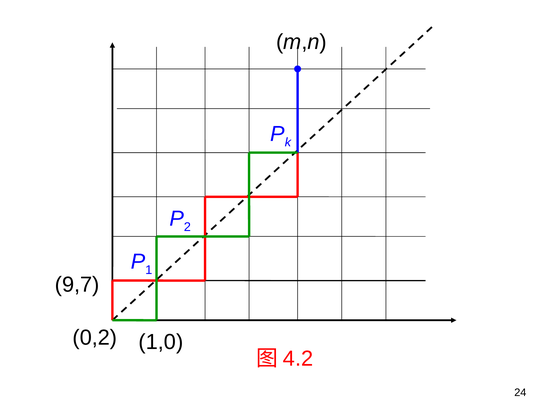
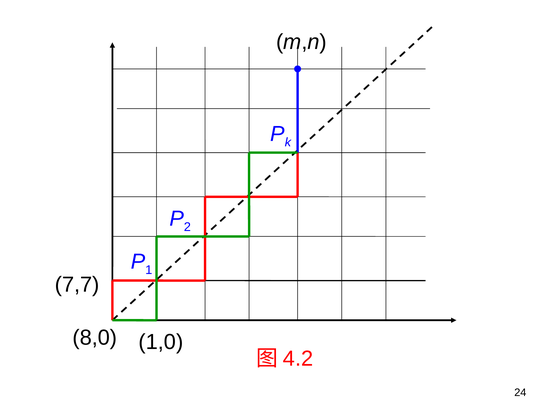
9,7: 9,7 -> 7,7 (77, 285)
0,2: 0,2 -> 8,0 (95, 338)
